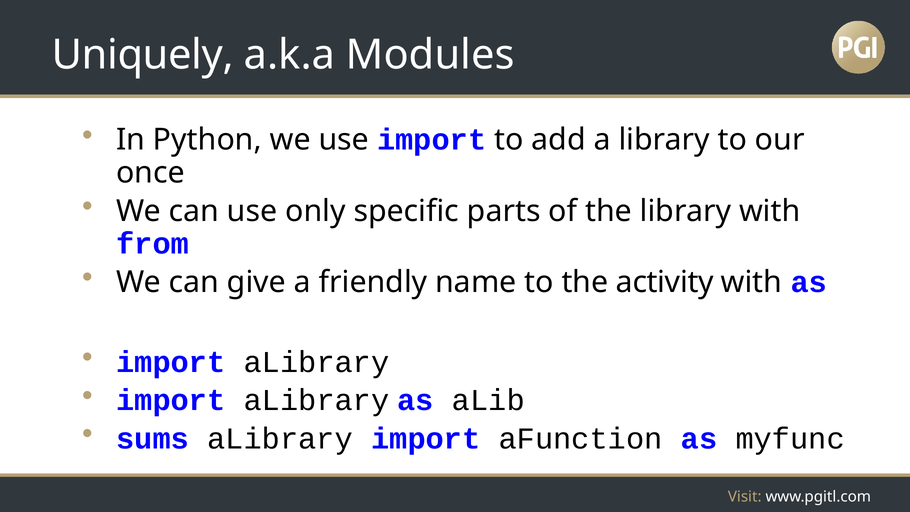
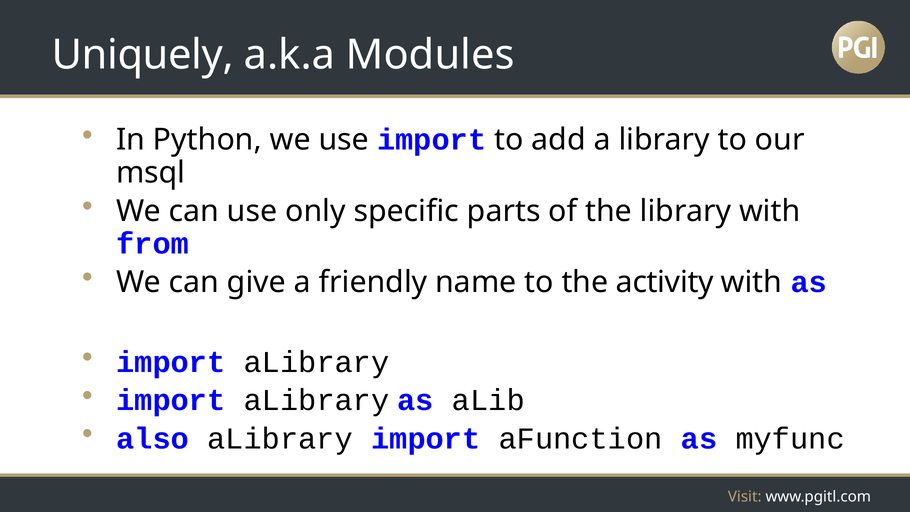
once: once -> msql (151, 173)
sums: sums -> also (153, 439)
